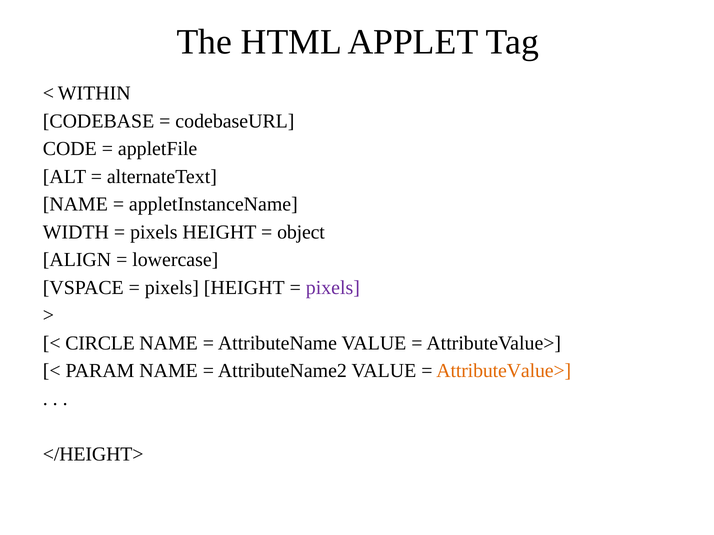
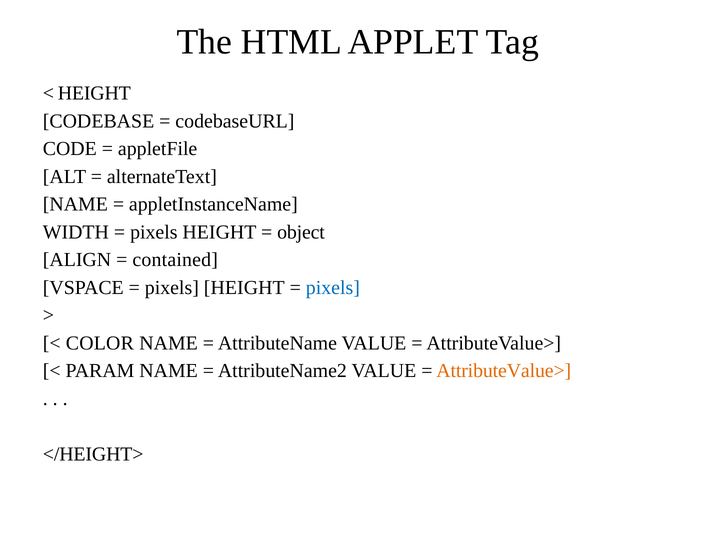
WITHIN: WITHIN -> HEIGHT (94, 93)
lowercase: lowercase -> contained (175, 260)
pixels colour: purple -> blue (333, 288)
CIRCLE: CIRCLE -> COLOR (100, 343)
